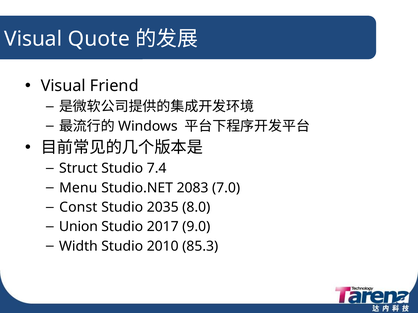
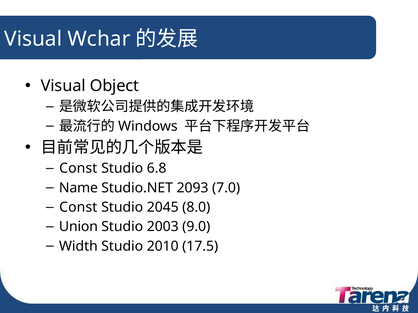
Quote: Quote -> Wchar (99, 39)
Friend: Friend -> Object (114, 86)
Struct: Struct -> Const (78, 169)
7.4: 7.4 -> 6.8 (157, 169)
Menu: Menu -> Name (78, 188)
2083: 2083 -> 2093 (193, 188)
2035: 2035 -> 2045 (163, 208)
2017: 2017 -> 2003 (163, 227)
85.3: 85.3 -> 17.5 (200, 247)
